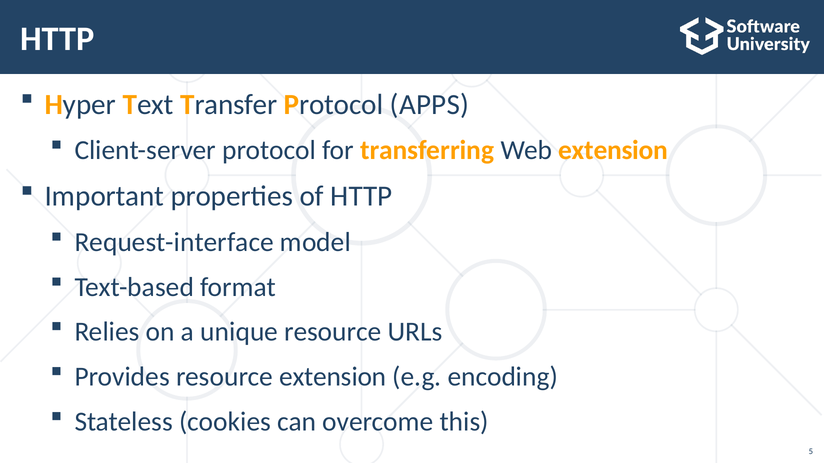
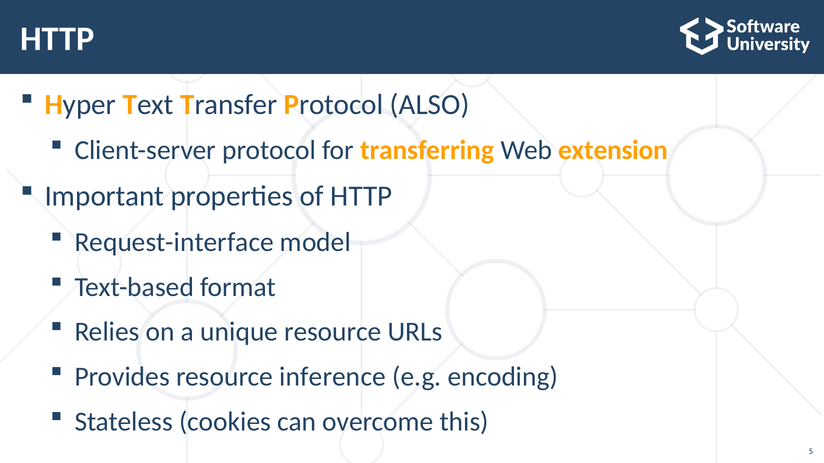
APPS: APPS -> ALSO (430, 105)
resource extension: extension -> inference (333, 377)
